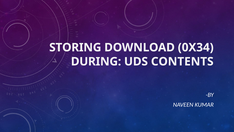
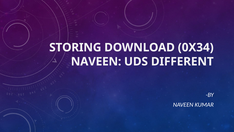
DURING: DURING -> NAVEEN (96, 61)
CONTENTS: CONTENTS -> DIFFERENT (182, 61)
